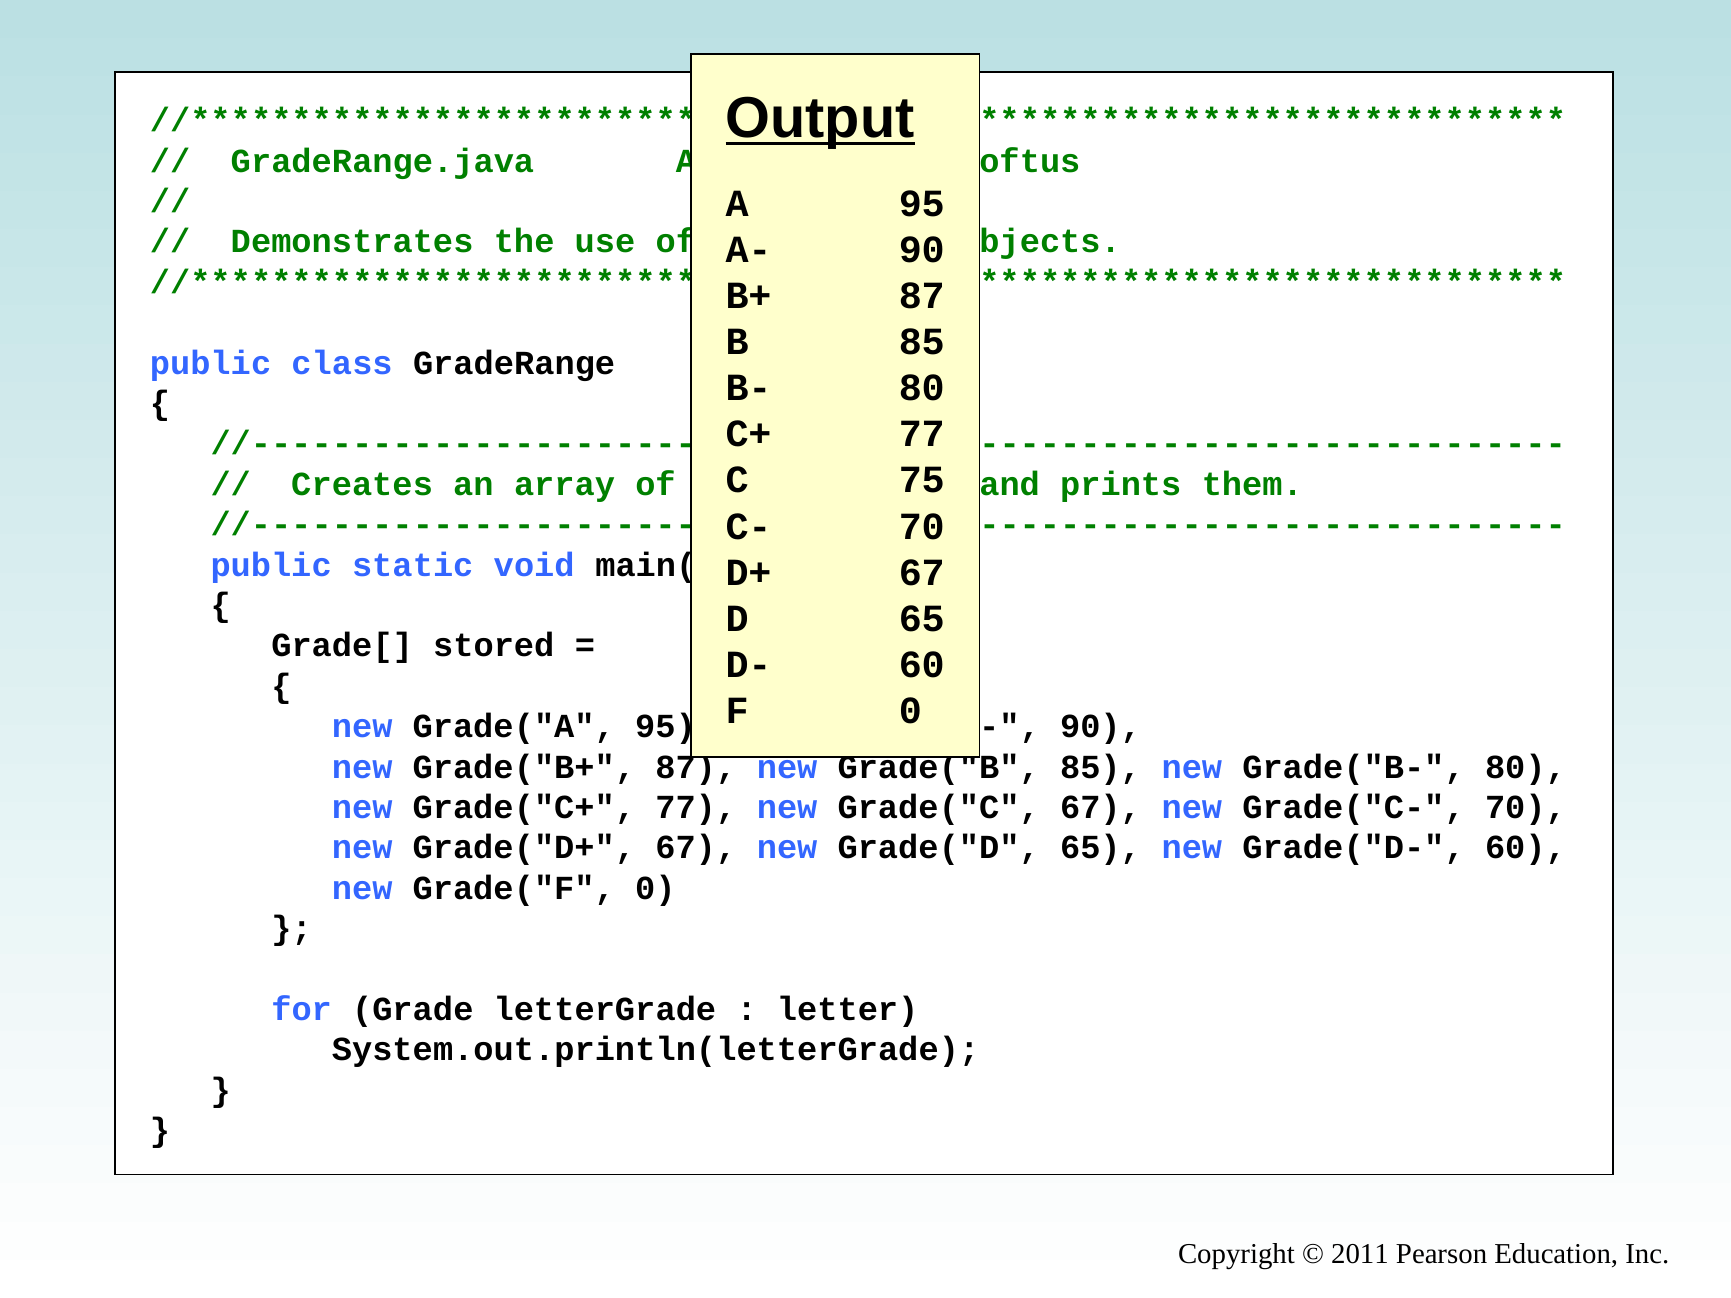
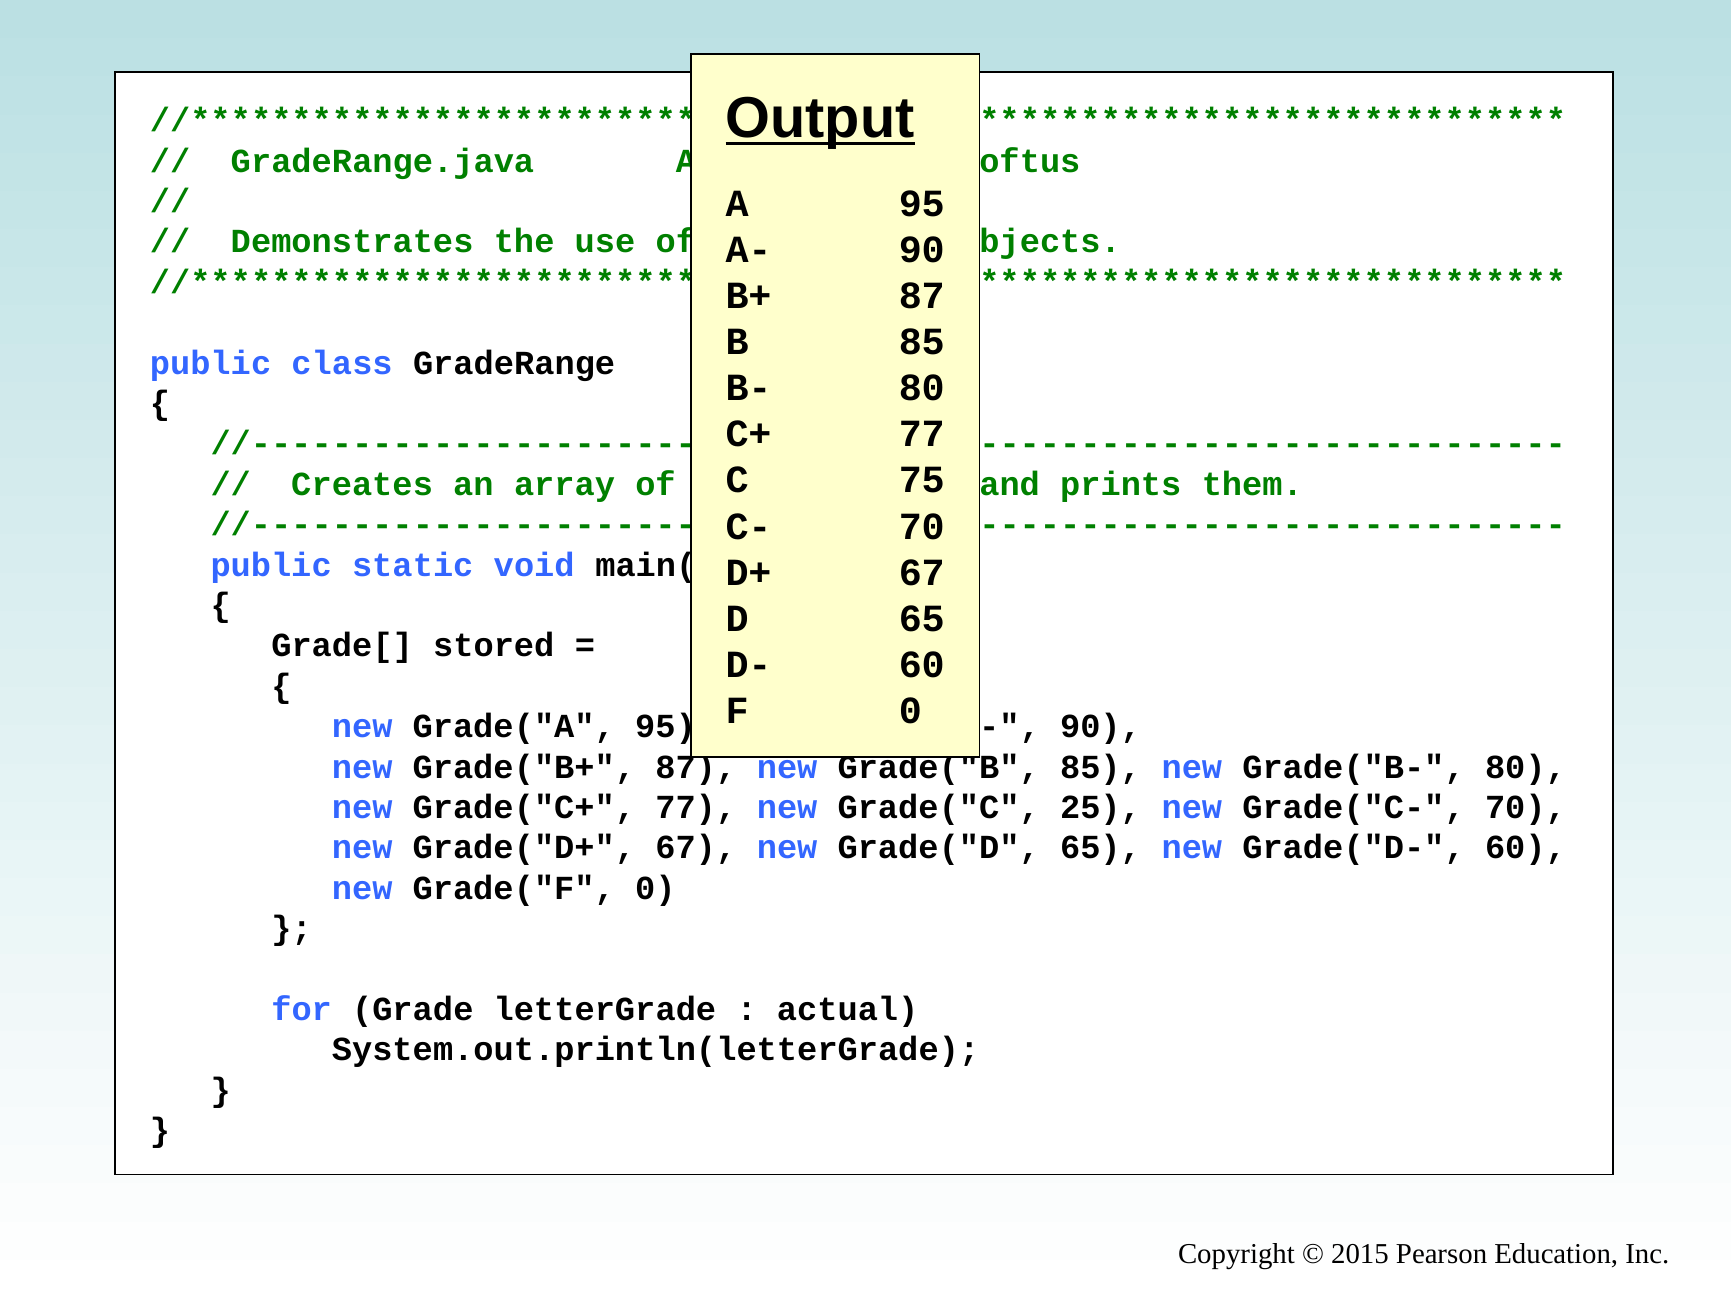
Grade("C 67: 67 -> 25 (1100, 808)
letter: letter -> actual (848, 1010)
2011: 2011 -> 2015 (1360, 1254)
